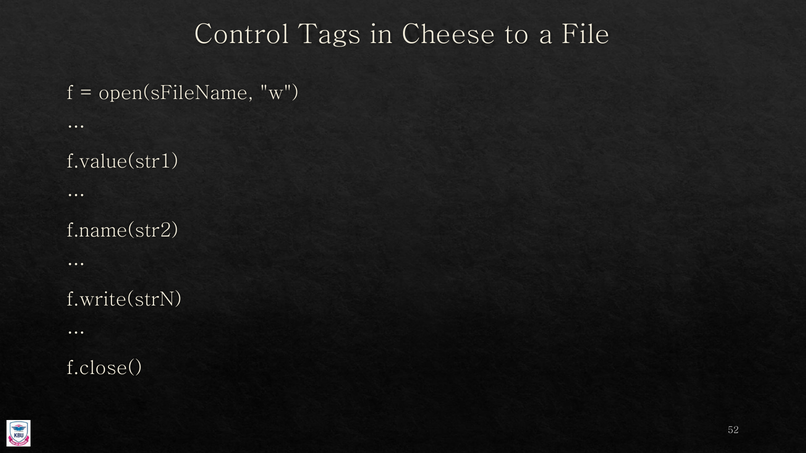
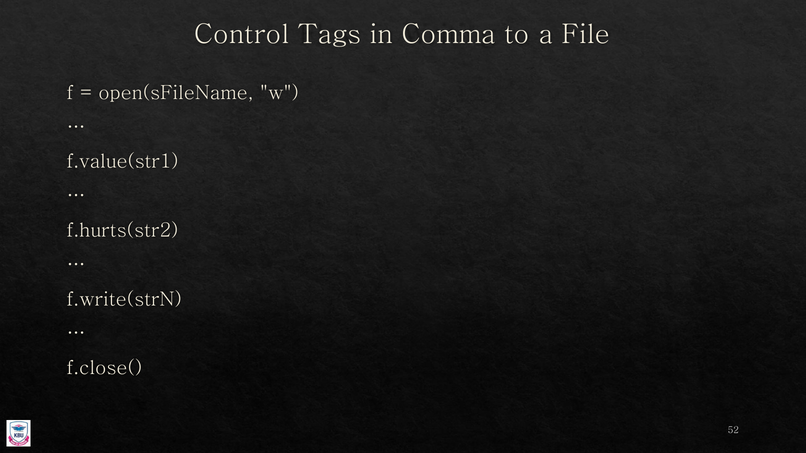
Cheese: Cheese -> Comma (449, 34)
f.name(str2: f.name(str2 -> f.hurts(str2 (122, 231)
